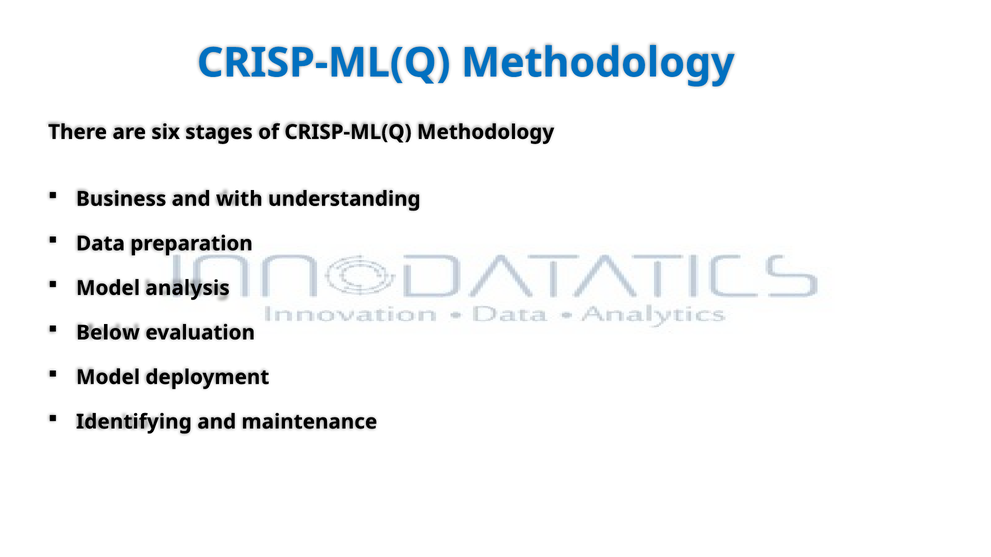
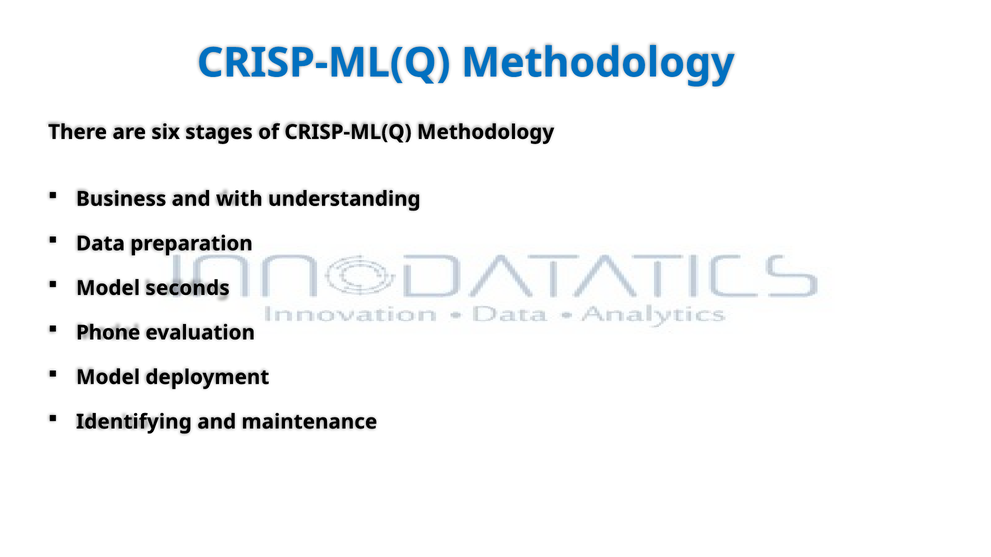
analysis: analysis -> seconds (188, 288)
Below: Below -> Phone (108, 333)
